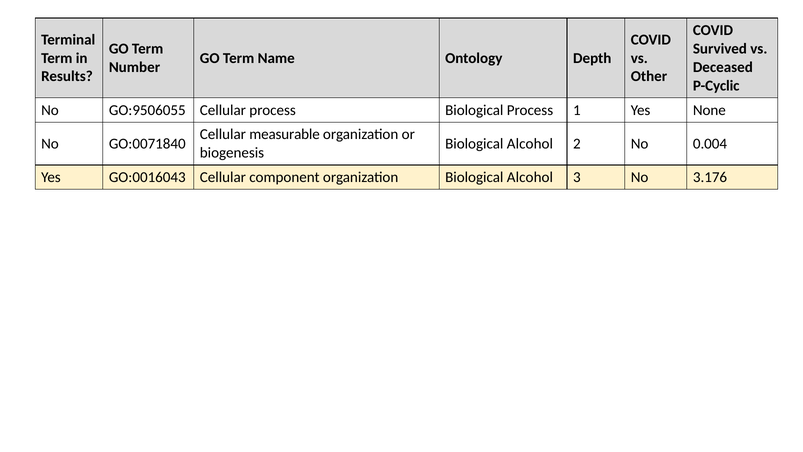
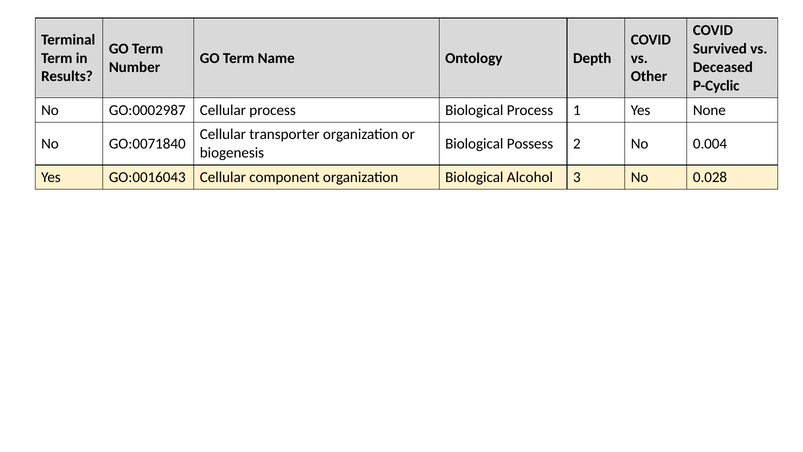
GO:9506055: GO:9506055 -> GO:0002987 (147, 110)
measurable: measurable -> transporter (284, 134)
Alcohol: Alcohol -> Possess (530, 144)
3.176: 3.176 -> 0.028 (710, 177)
